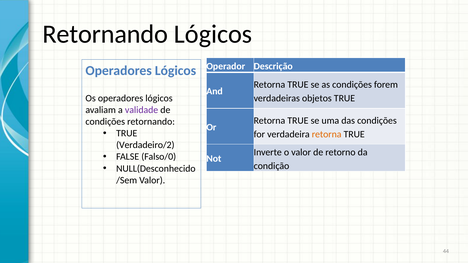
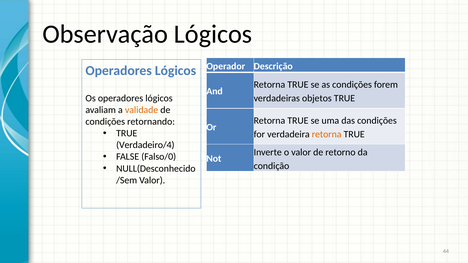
Retornando: Retornando -> Observação (105, 34)
validade colour: purple -> orange (142, 110)
Verdadeiro/2: Verdadeiro/2 -> Verdadeiro/4 (145, 145)
